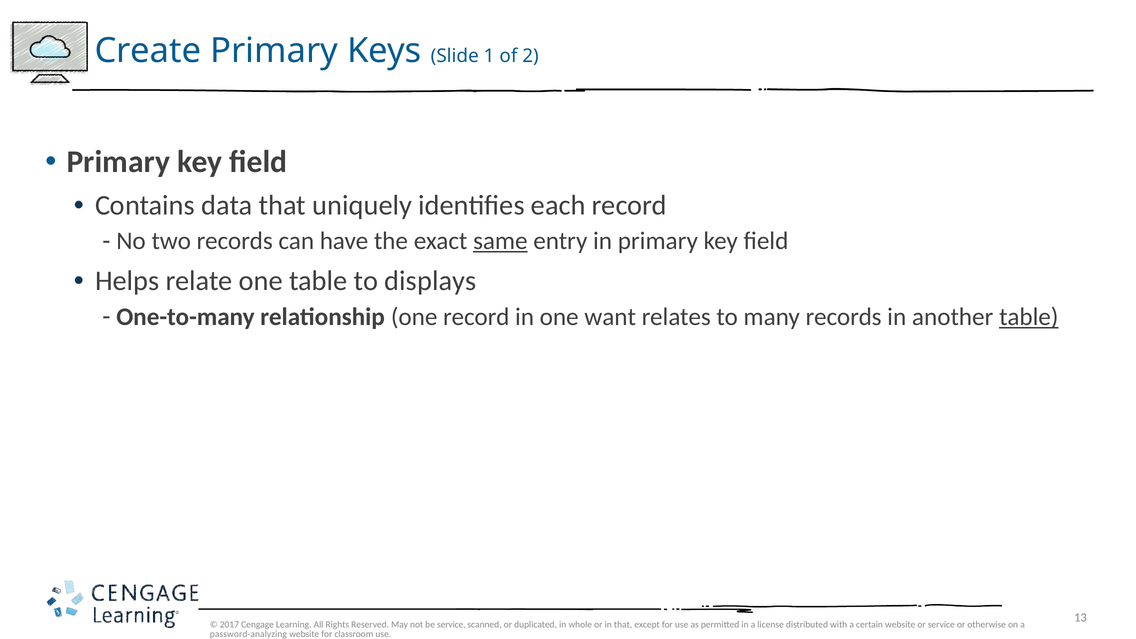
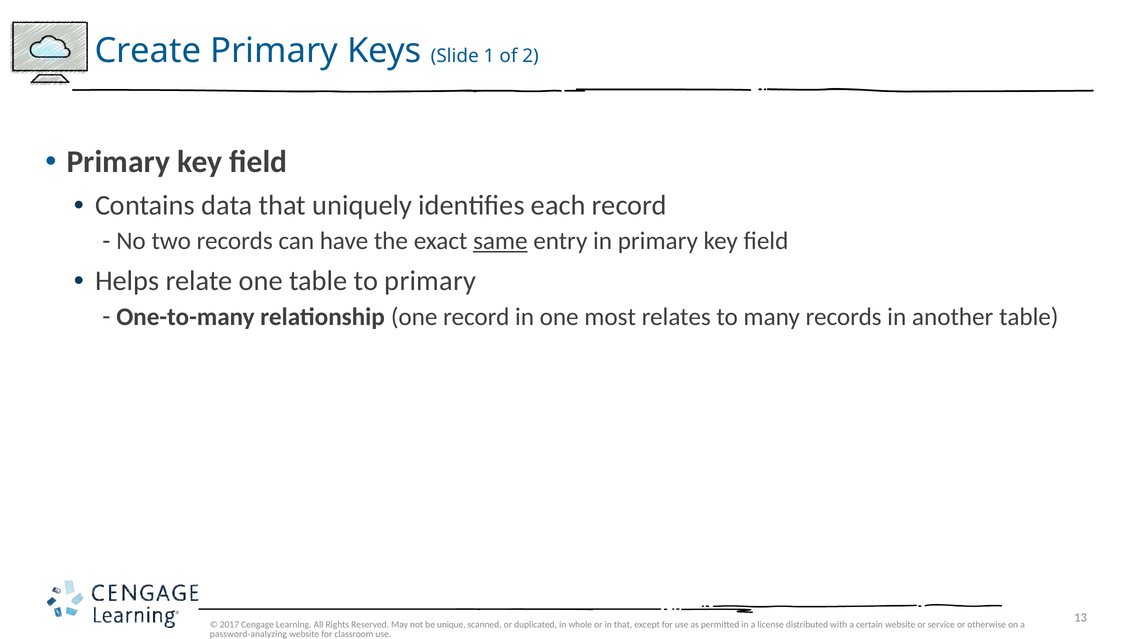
to displays: displays -> primary (430, 281)
want: want -> most (610, 317)
table underline: present -> none (1029, 317)
be service: service -> unique (451, 625)
